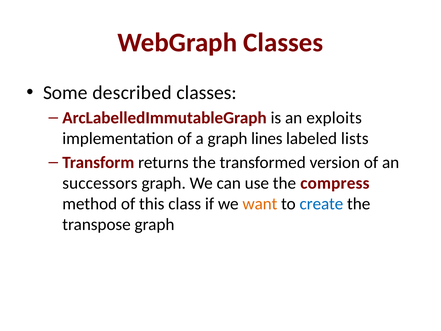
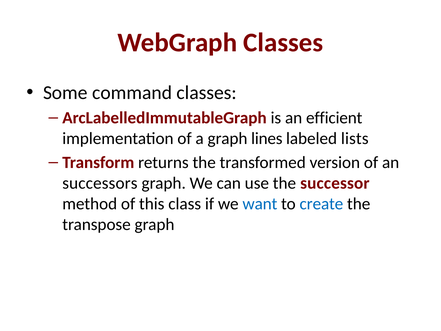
described: described -> command (132, 93)
exploits: exploits -> efficient (334, 118)
compress: compress -> successor (335, 183)
want colour: orange -> blue (260, 204)
